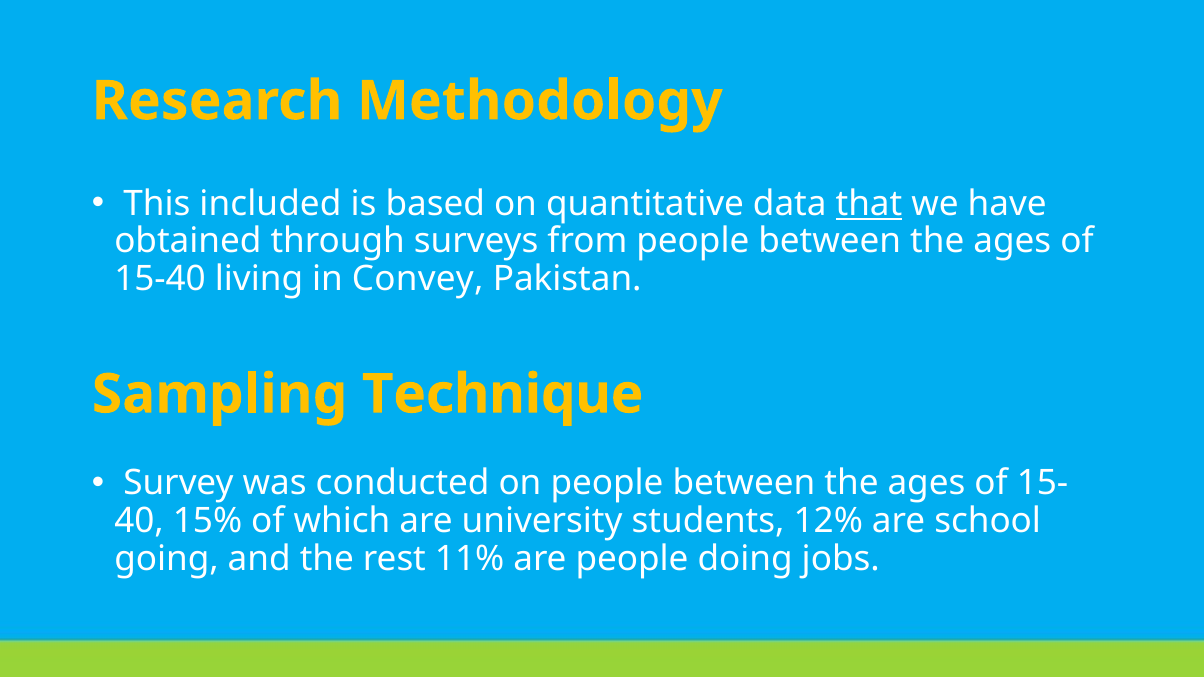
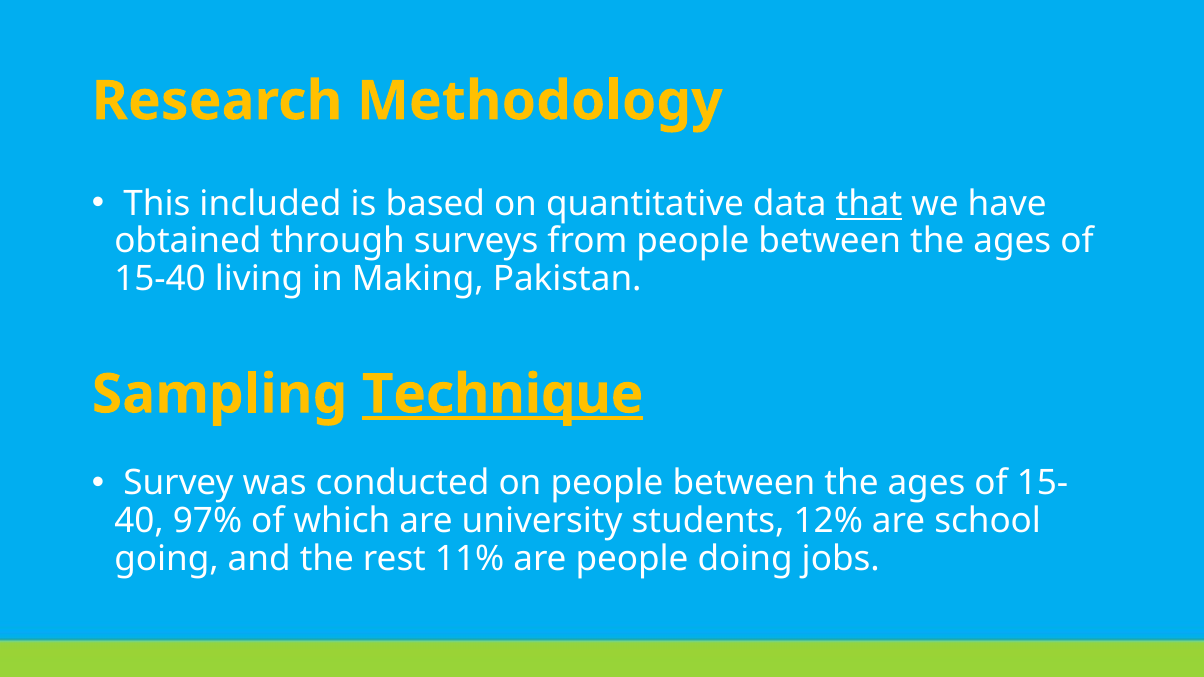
Convey: Convey -> Making (418, 279)
Technique underline: none -> present (503, 394)
15%: 15% -> 97% (208, 521)
